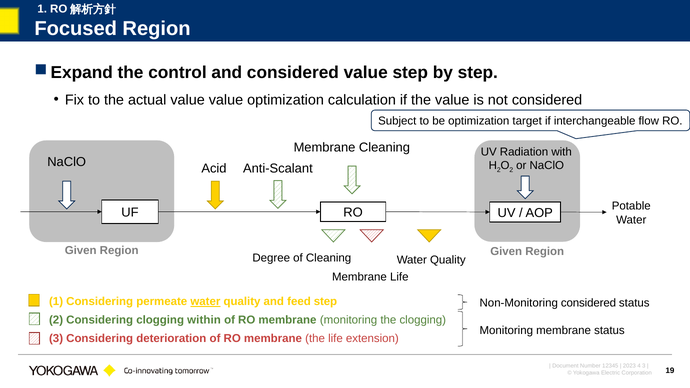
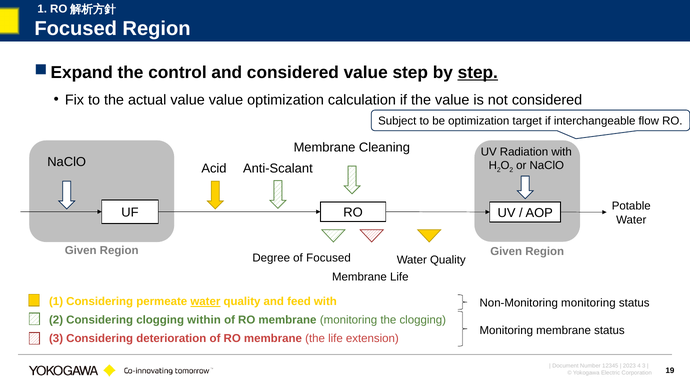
step underline: none -> present (478, 72)
of Cleaning: Cleaning -> Focused (329, 258)
feed step: step -> with (325, 302)
Non-Monitoring considered: considered -> monitoring (588, 303)
